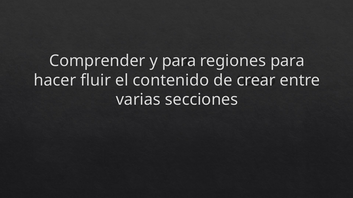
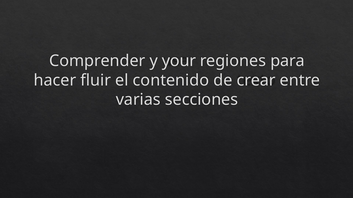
y para: para -> your (179, 61)
